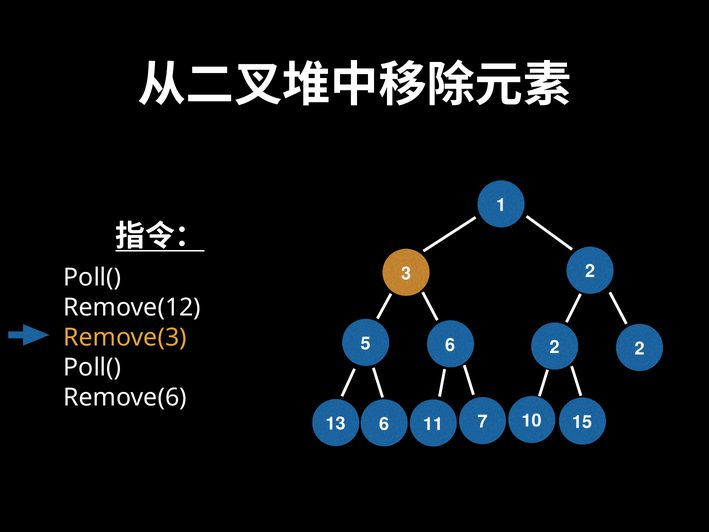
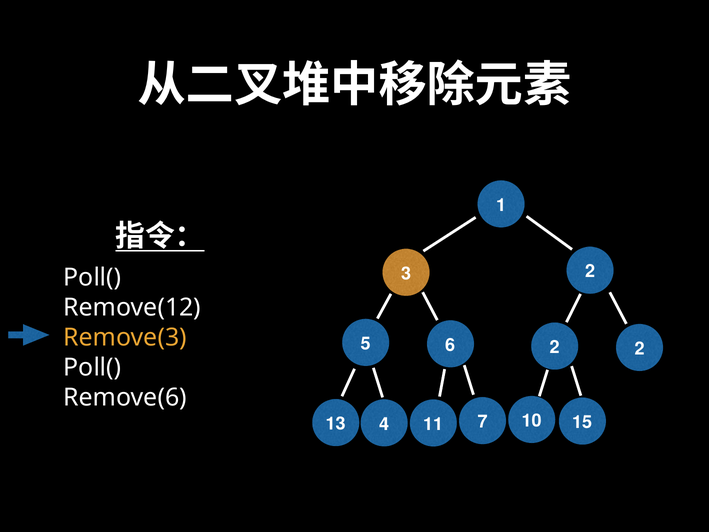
13 6: 6 -> 4 (384, 424)
